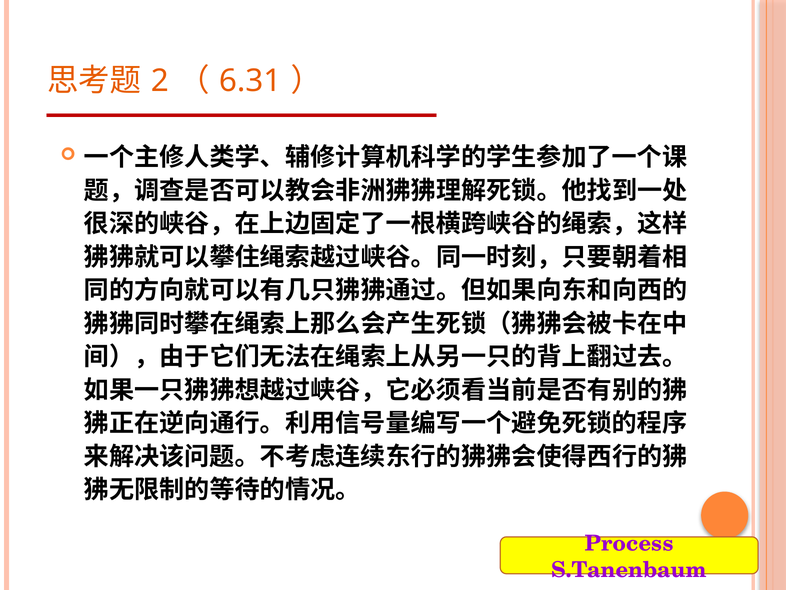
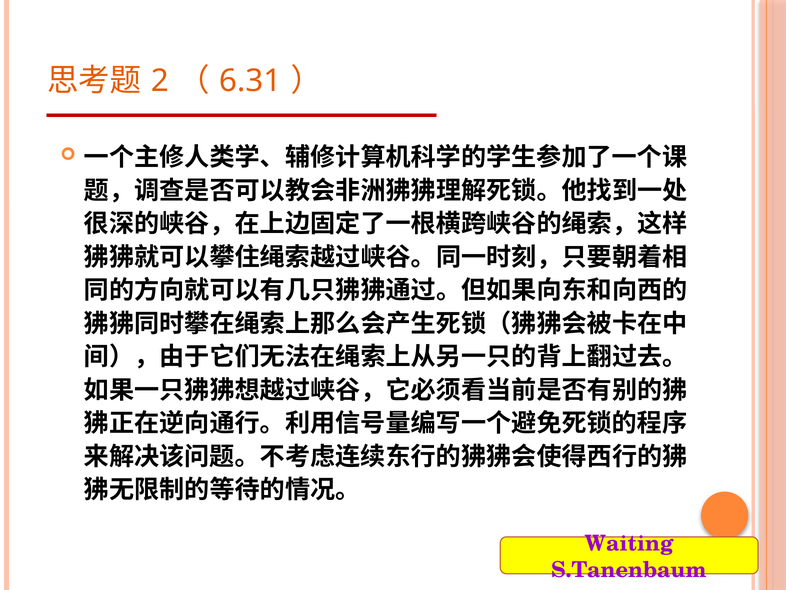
Process: Process -> Waiting (629, 543)
